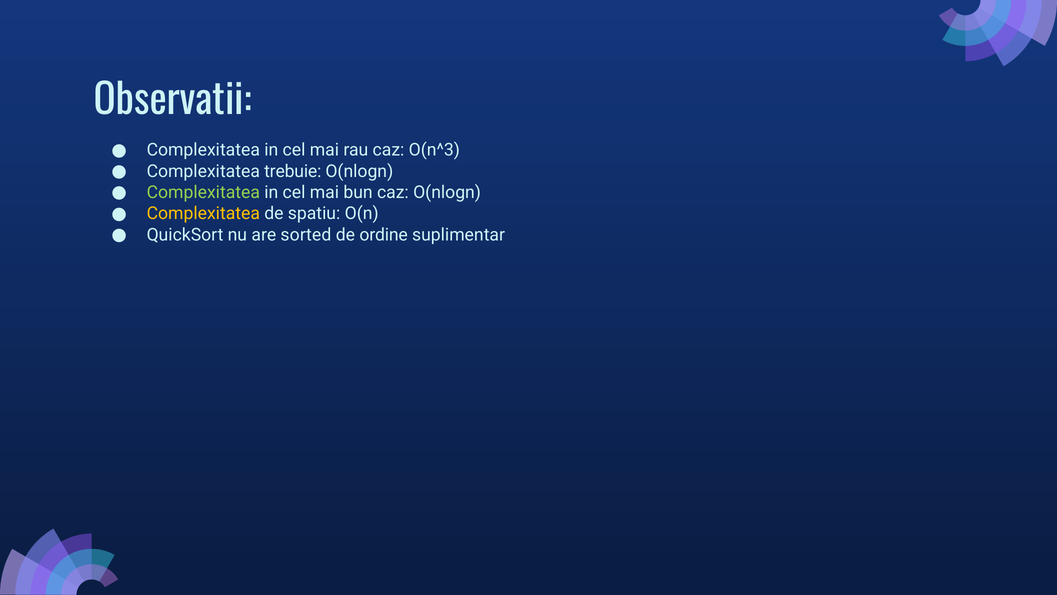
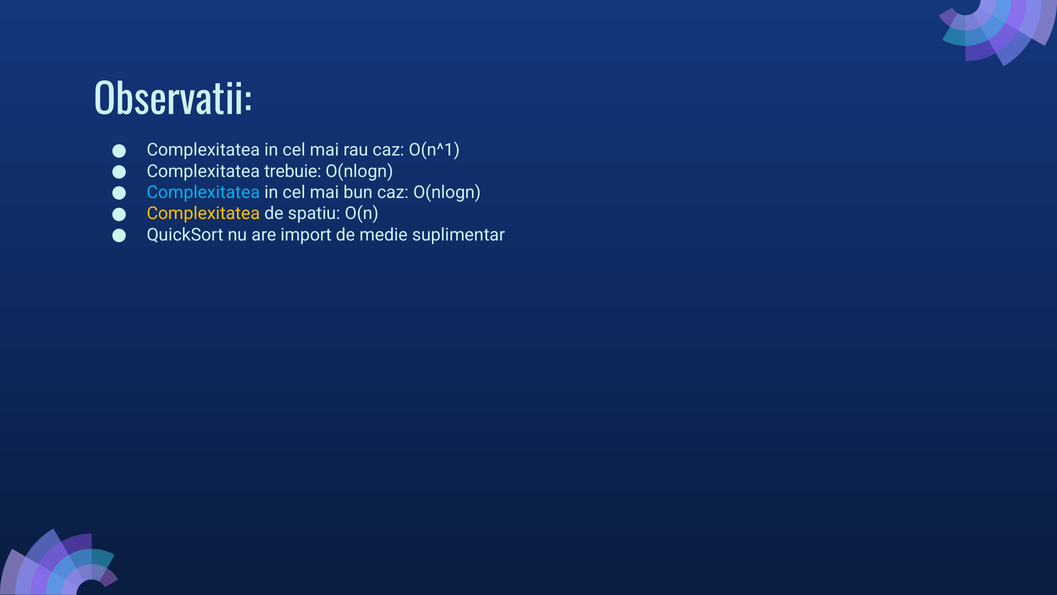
O(n^3: O(n^3 -> O(n^1 (434, 150)
Complexitatea colour: light green -> light blue (203, 192)
sorted: sorted -> import (306, 235)
ordine: ordine -> medie (384, 235)
